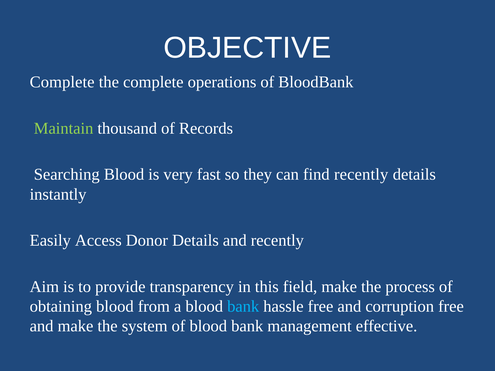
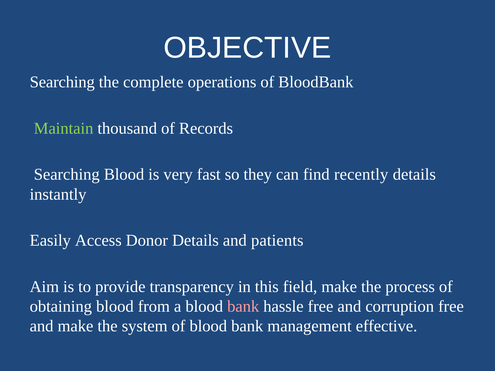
Complete: Complete -> Searching (62, 82)
and recently: recently -> patients (277, 241)
bank colour: light blue -> pink (243, 307)
